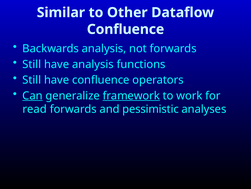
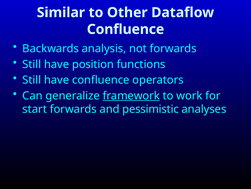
have analysis: analysis -> position (93, 64)
Can underline: present -> none (32, 95)
read: read -> start (35, 109)
